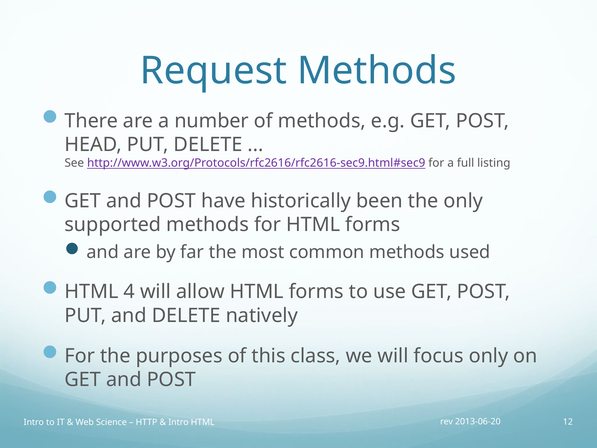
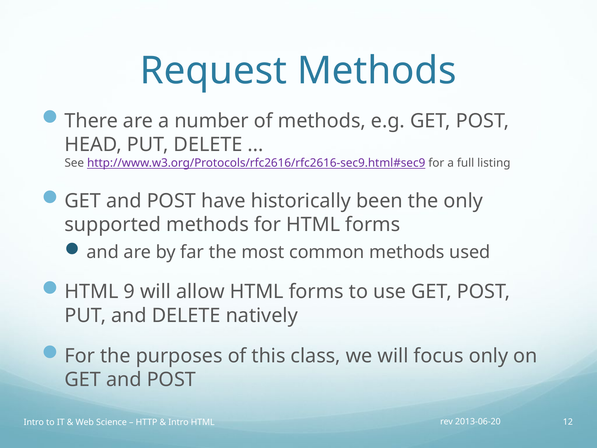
4: 4 -> 9 (129, 292)
